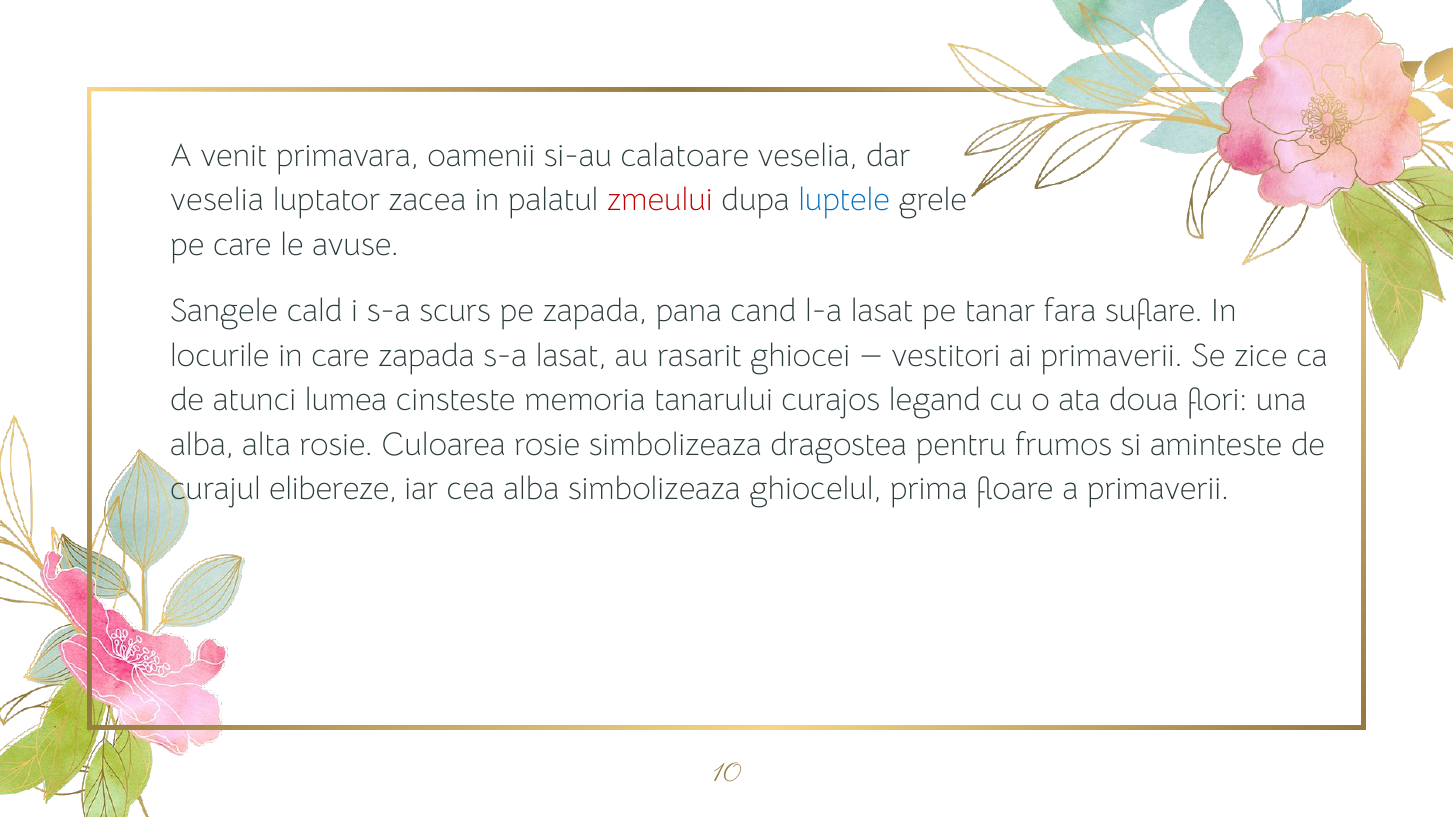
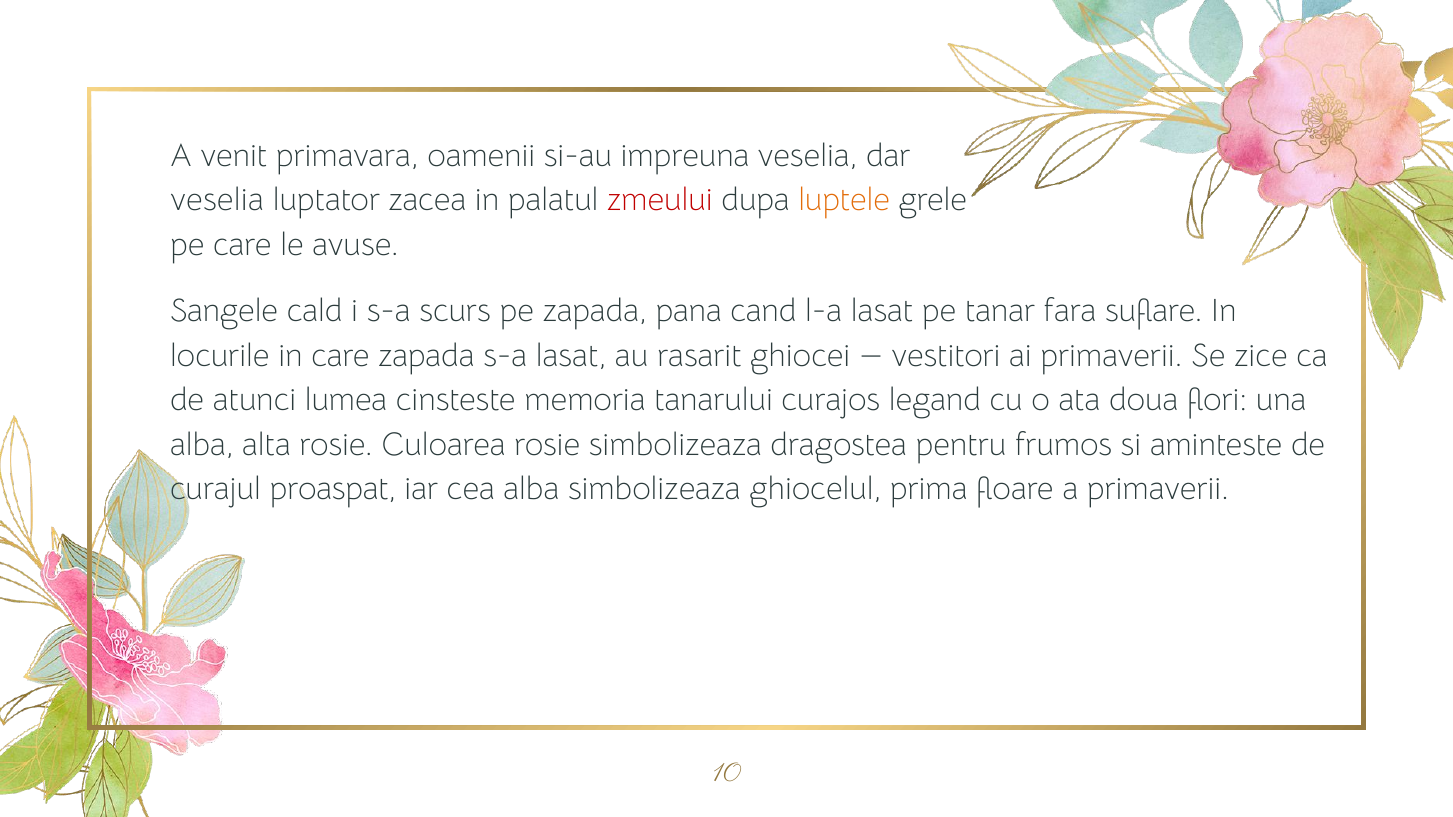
calatoare: calatoare -> impreuna (685, 156)
luptele colour: blue -> orange (844, 200)
elibereze: elibereze -> proaspat (333, 489)
